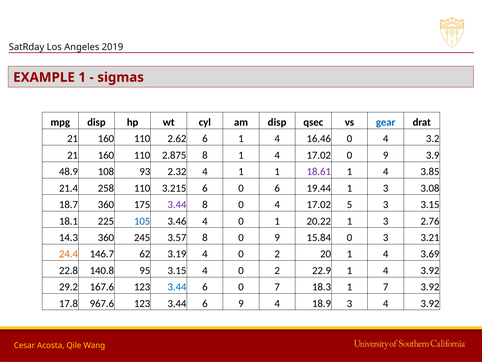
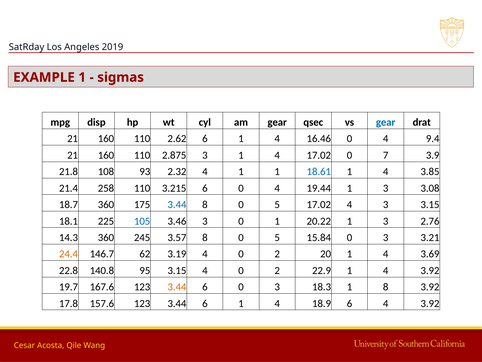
am disp: disp -> gear (277, 122)
3.2: 3.2 -> 9.4 (433, 139)
2.875 8: 8 -> 3 (205, 155)
17.02 0 9: 9 -> 7 (386, 155)
48.9: 48.9 -> 21.8 (69, 172)
18.61 colour: purple -> blue (319, 172)
6 0 6: 6 -> 4 (277, 188)
3.44 colour: purple -> blue (177, 204)
4: 4 -> 5 (277, 204)
17.02 5: 5 -> 4 (349, 204)
3.46 4: 4 -> 3 (205, 221)
3.57 8 0 9: 9 -> 5 (277, 237)
29.2: 29.2 -> 19.7 (69, 287)
3.44 colour: blue -> orange (177, 287)
6 0 7: 7 -> 3 (277, 287)
1 7: 7 -> 8 (386, 287)
967.6: 967.6 -> 157.6 (102, 303)
3.44 6 9: 9 -> 1 (241, 303)
18.9 3: 3 -> 6 (349, 303)
